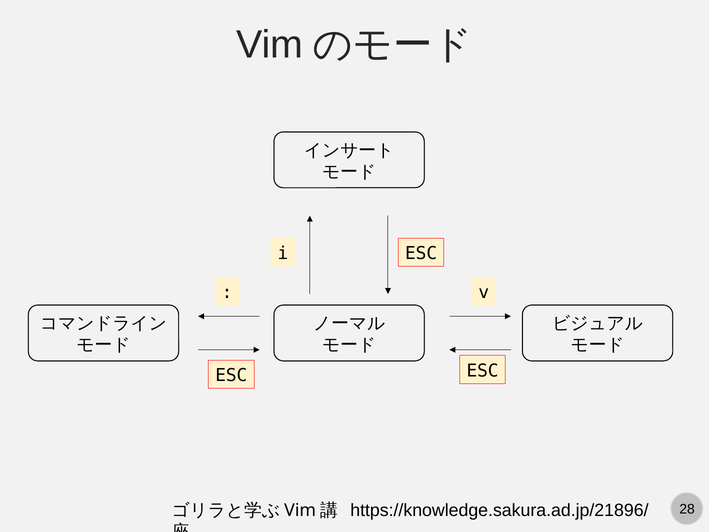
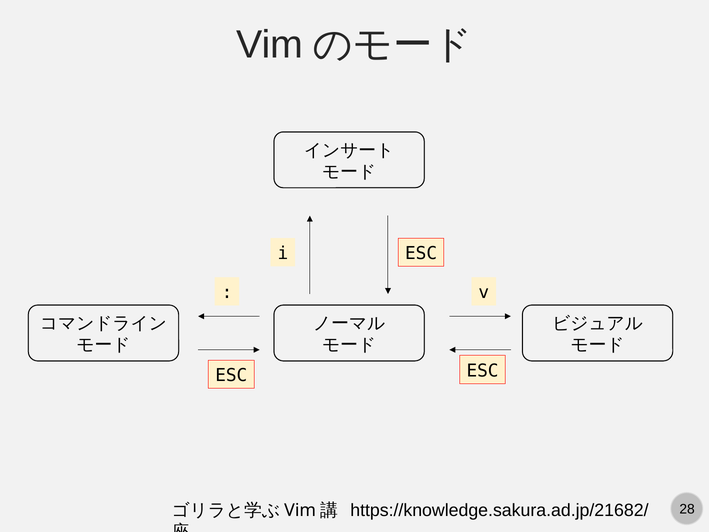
https://knowledge.sakura.ad.jp/21896/: https://knowledge.sakura.ad.jp/21896/ -> https://knowledge.sakura.ad.jp/21682/ (499, 510)
